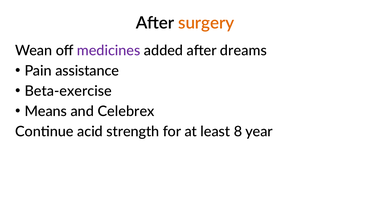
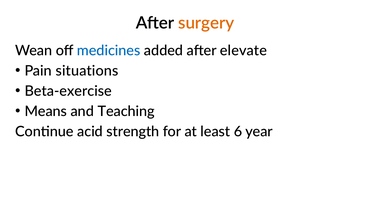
medicines colour: purple -> blue (109, 50)
dreams: dreams -> elevate (243, 50)
assistance: assistance -> situations (87, 71)
Celebrex: Celebrex -> Teaching (126, 111)
8: 8 -> 6 (238, 131)
